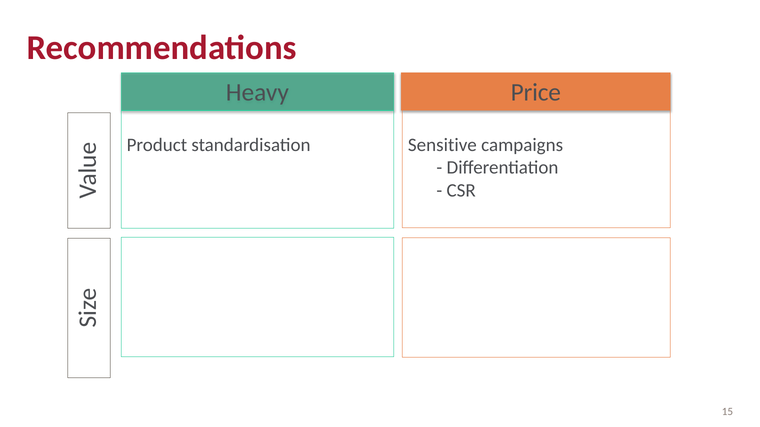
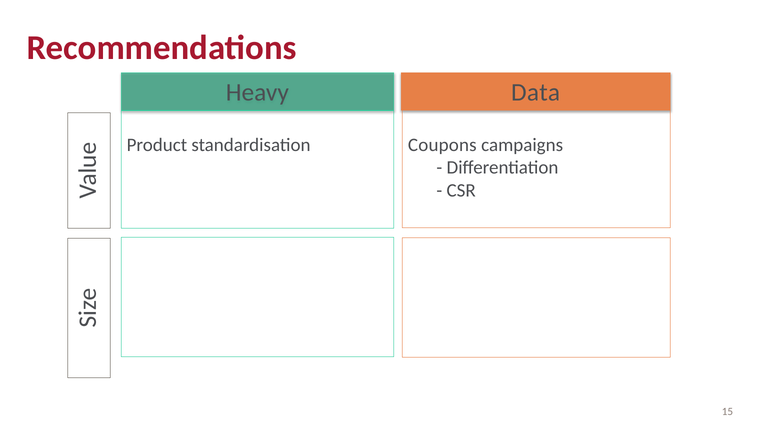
Price: Price -> Data (536, 93)
standardisation Sensitive: Sensitive -> Coupons (442, 145)
